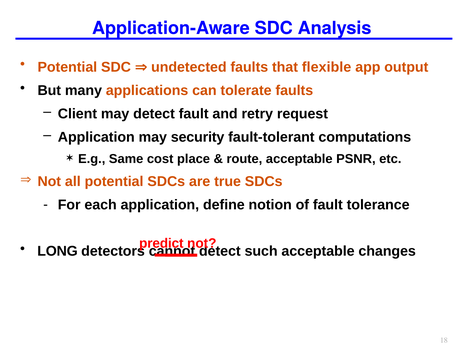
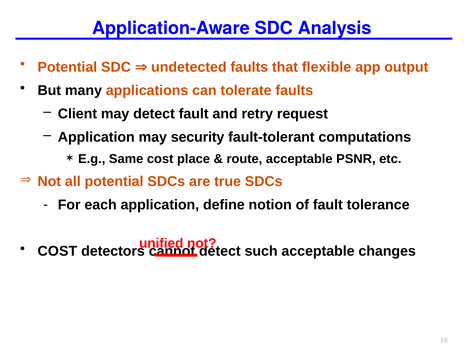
predict: predict -> unified (161, 243)
LONG: LONG -> COST (57, 251)
